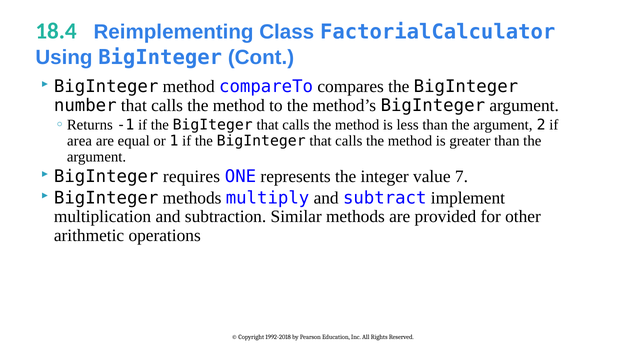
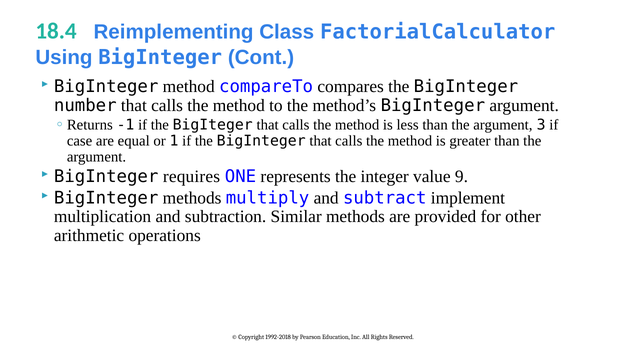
2: 2 -> 3 (541, 125)
area: area -> case (80, 141)
7: 7 -> 9 (461, 177)
